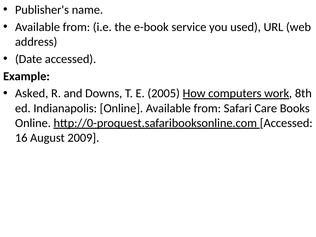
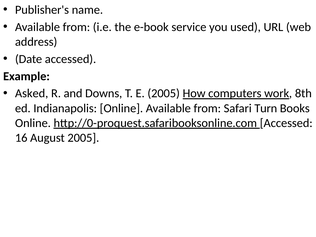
Care: Care -> Turn (266, 108)
August 2009: 2009 -> 2005 (83, 138)
